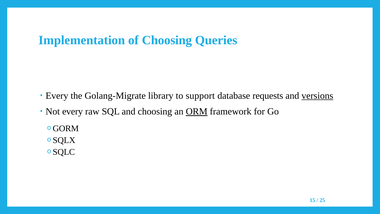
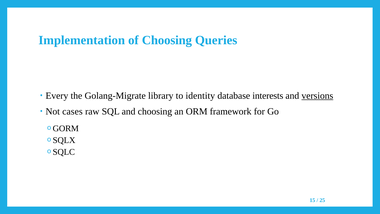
support: support -> identity (200, 96)
requests: requests -> interests (268, 96)
Not every: every -> cases (72, 111)
ORM underline: present -> none (197, 111)
